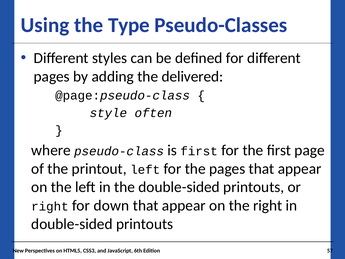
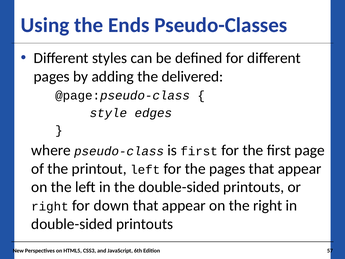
Type: Type -> Ends (129, 25)
often: often -> edges (153, 113)
